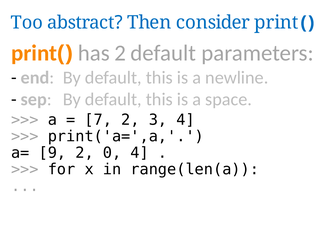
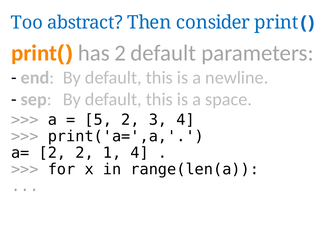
7: 7 -> 5 (98, 120)
a= 9: 9 -> 2 (52, 153)
0: 0 -> 1 (112, 153)
